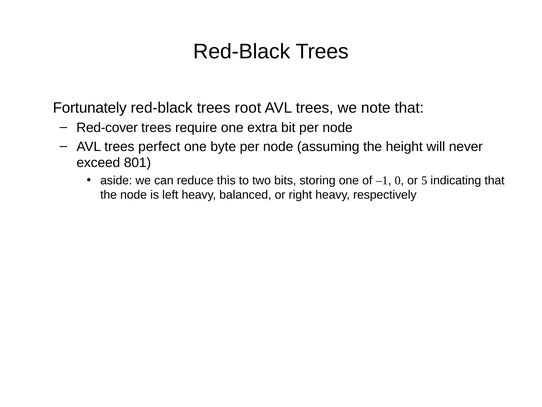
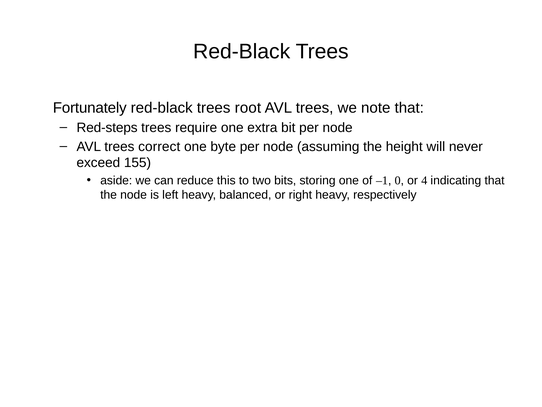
Red-cover: Red-cover -> Red-steps (107, 127)
perfect: perfect -> correct (159, 146)
801: 801 -> 155 (137, 163)
5: 5 -> 4 (424, 180)
